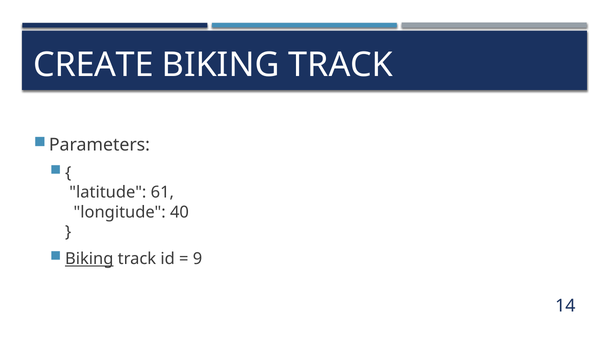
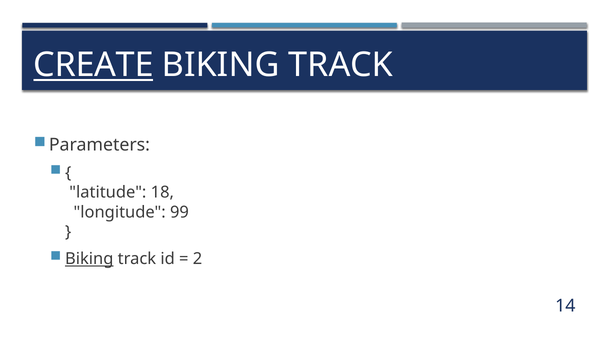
CREATE underline: none -> present (94, 65)
61: 61 -> 18 (162, 193)
40: 40 -> 99 (179, 213)
9: 9 -> 2 (198, 259)
